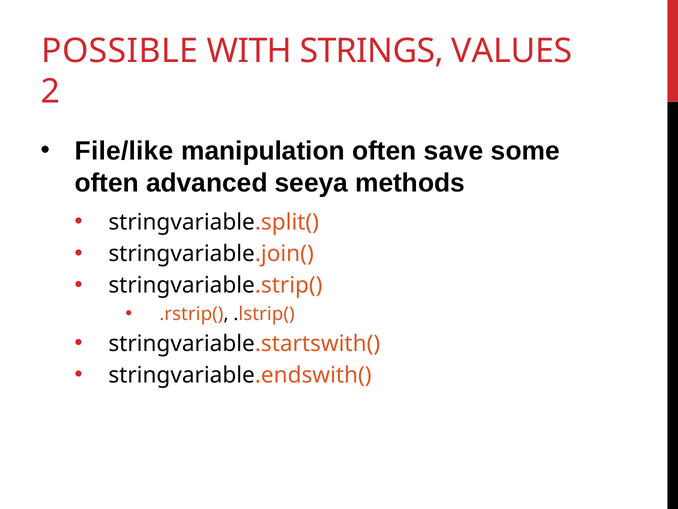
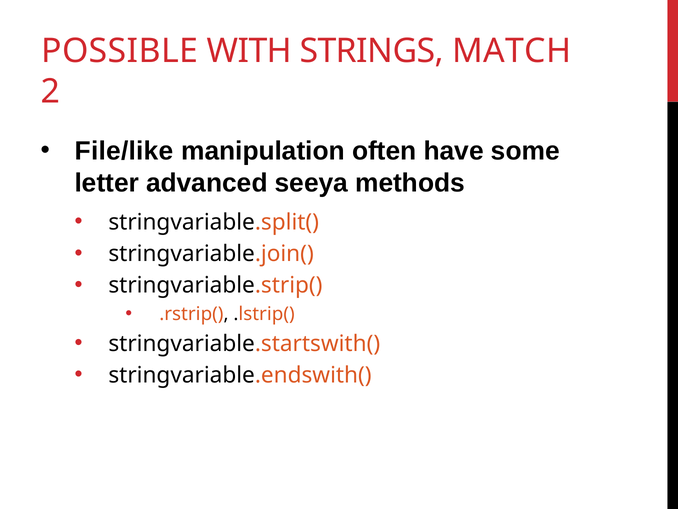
VALUES: VALUES -> MATCH (512, 51)
save: save -> have (454, 151)
often: often -> letter (107, 183)
